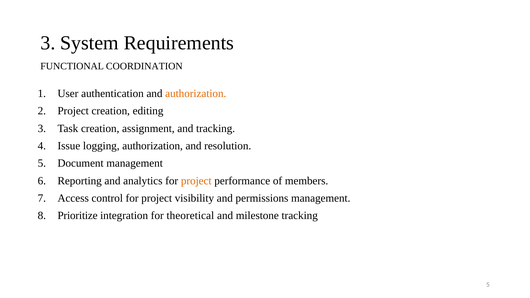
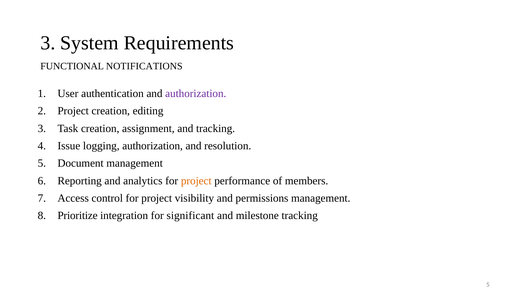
COORDINATION: COORDINATION -> NOTIFICATIONS (144, 66)
authorization colour: orange -> purple (196, 94)
theoretical: theoretical -> significant (190, 216)
